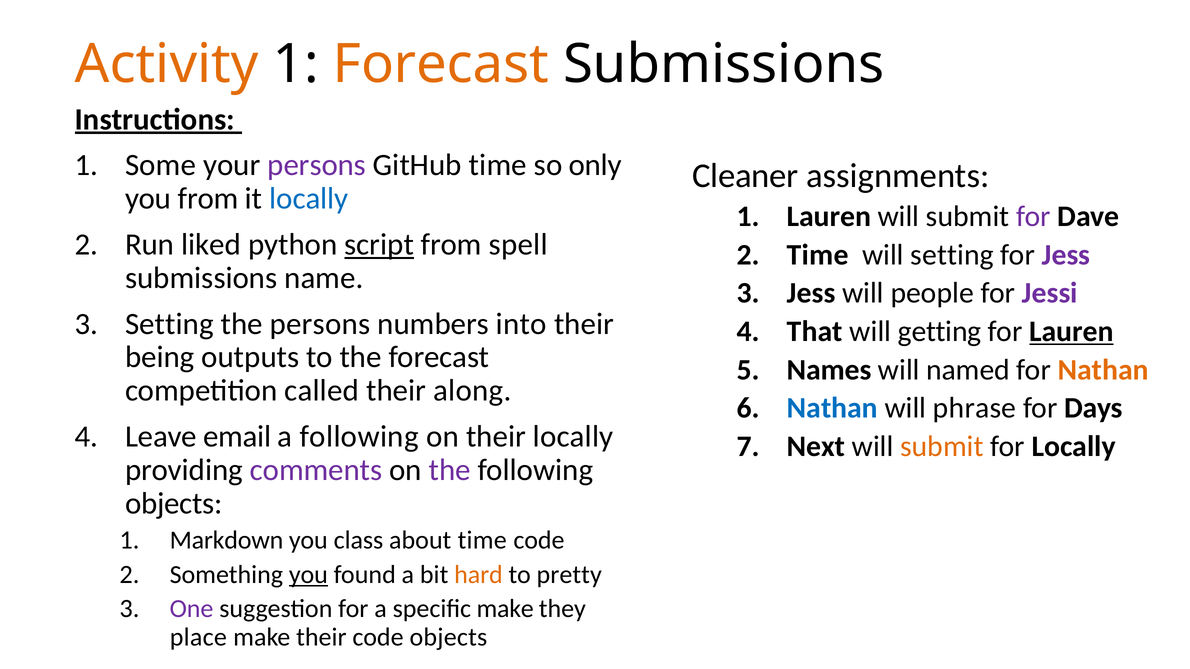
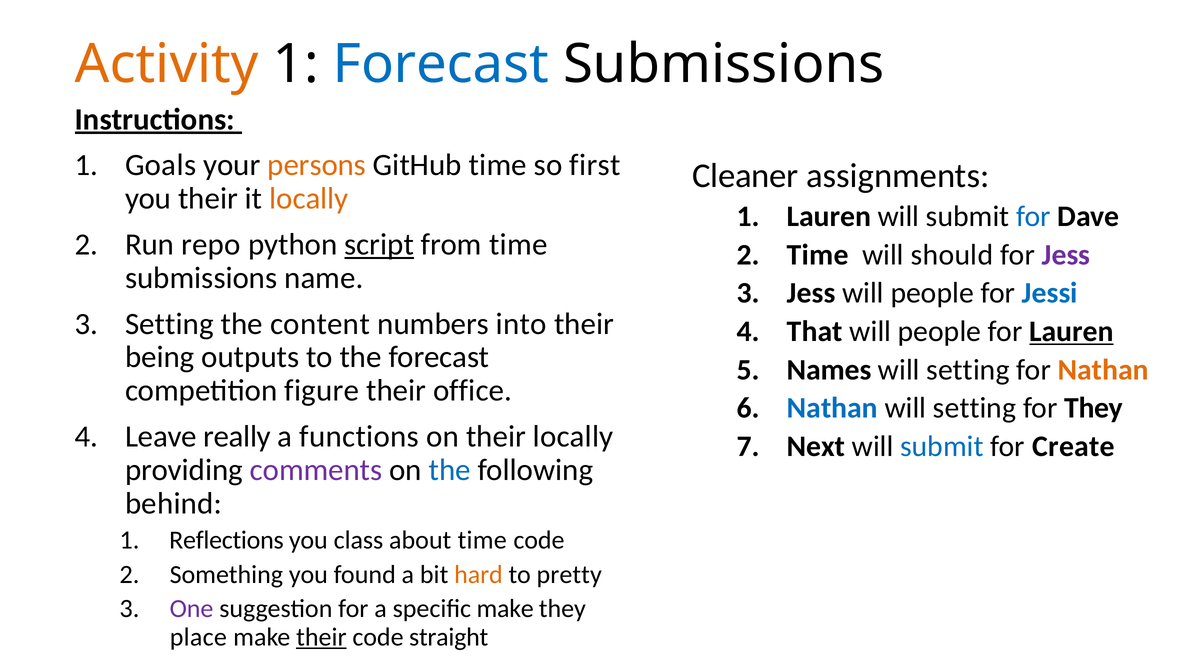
Forecast colour: orange -> blue (441, 64)
Some: Some -> Goals (161, 165)
persons colour: purple -> orange (317, 165)
only: only -> first (595, 165)
you from: from -> their (208, 199)
locally colour: blue -> orange (309, 199)
for colour: purple -> blue (1033, 217)
liked: liked -> repo (211, 245)
from spell: spell -> time (518, 245)
will setting: setting -> should (952, 255)
Jessi colour: purple -> blue (1050, 293)
the persons: persons -> content (320, 324)
getting: getting -> people (940, 332)
named: named -> setting (968, 370)
called: called -> figure (322, 391)
along: along -> office (473, 391)
phrase: phrase -> setting (975, 408)
for Days: Days -> They (1094, 408)
email: email -> really (237, 437)
a following: following -> functions (359, 437)
submit colour: orange -> blue (942, 447)
for Locally: Locally -> Create (1073, 447)
the colour: purple -> blue (450, 470)
objects: objects -> behind (174, 504)
Markdown: Markdown -> Reflections (226, 541)
you underline: present -> none (308, 575)
their underline: none -> present (321, 637)
code objects: objects -> straight (449, 637)
